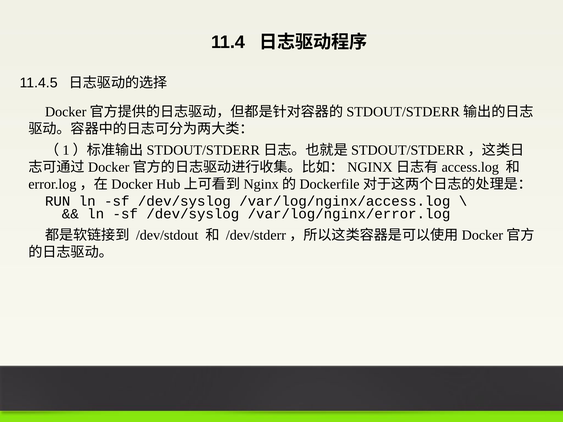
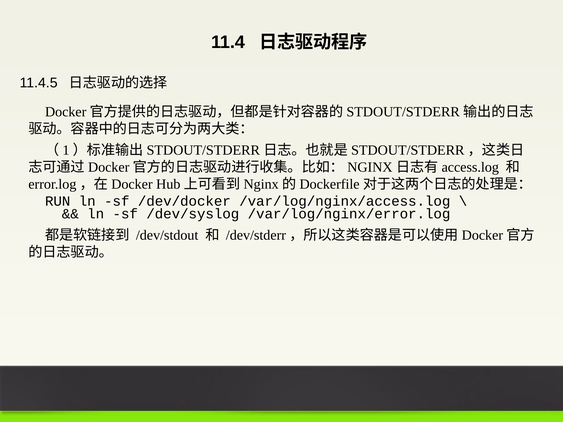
RUN ln sf /dev/syslog: /dev/syslog -> /dev/docker (184, 201)
